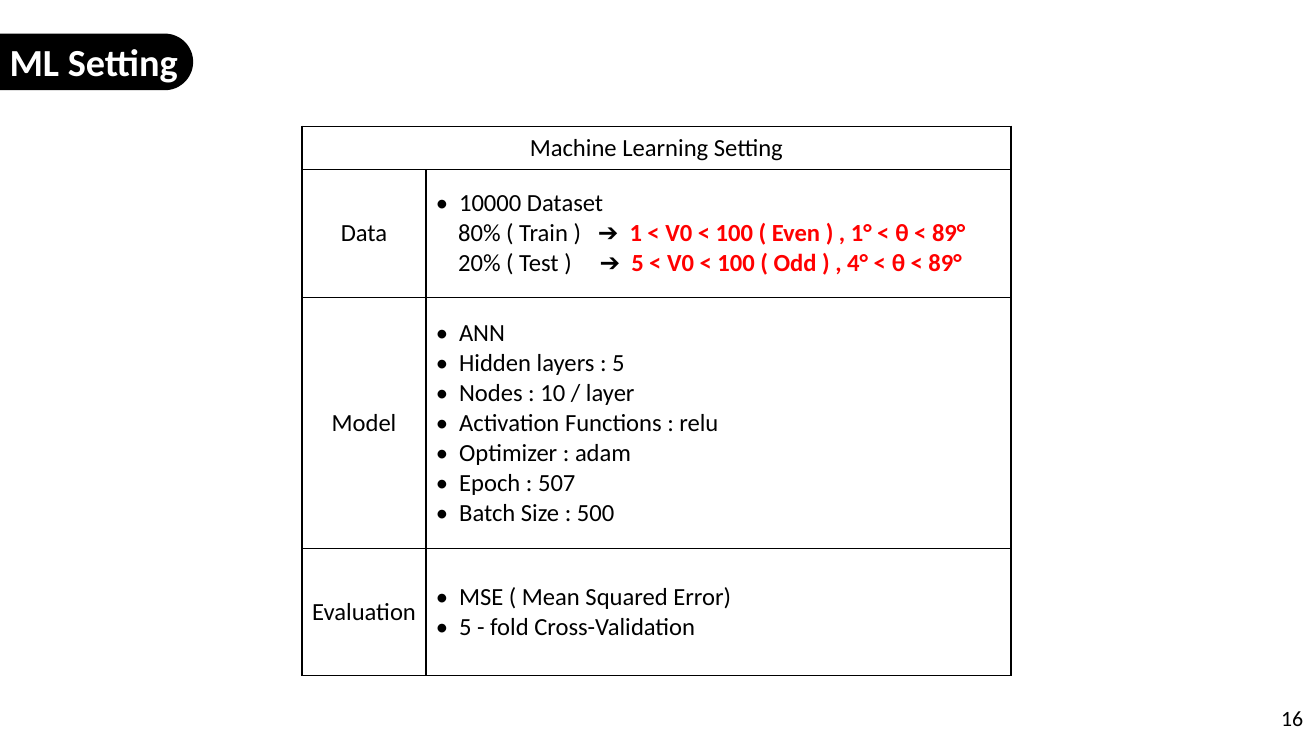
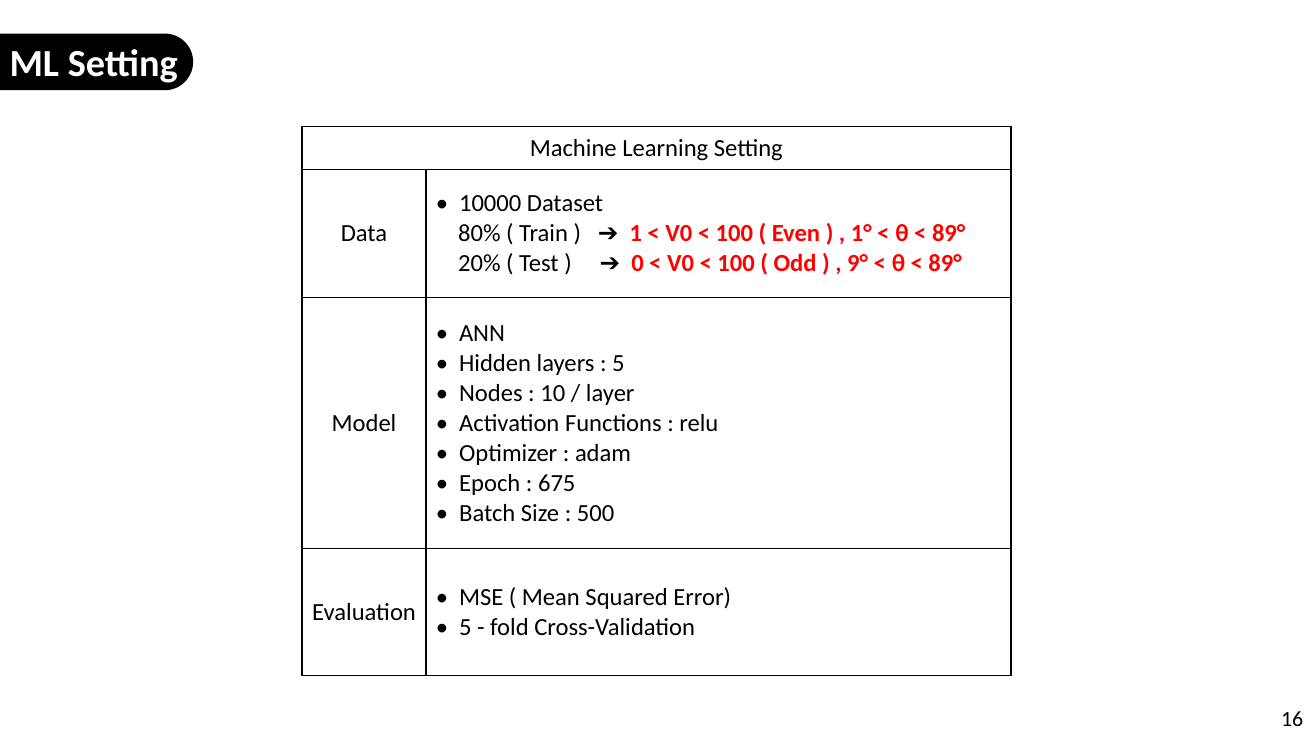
5: 5 -> 0 (638, 264)
4°: 4° -> 9° (858, 264)
507: 507 -> 675 (557, 484)
